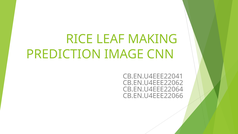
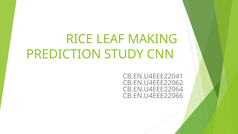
IMAGE: IMAGE -> STUDY (124, 54)
